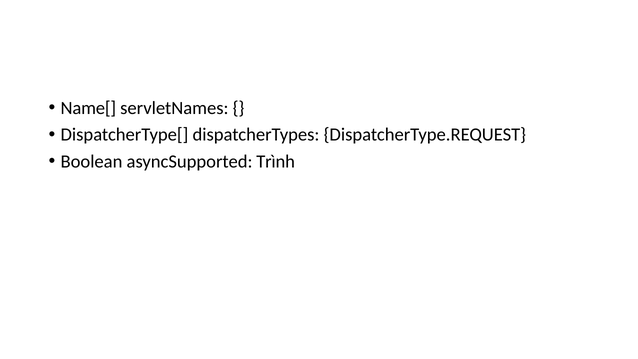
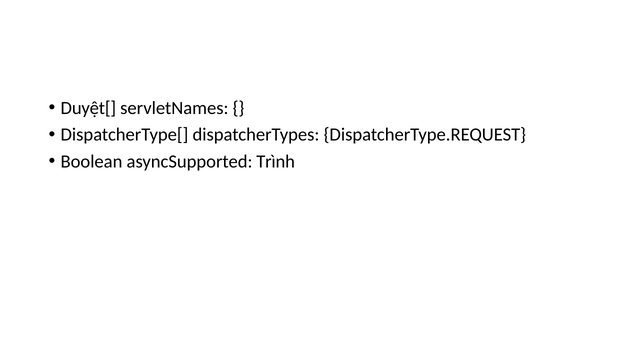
Name[: Name[ -> Duyệt[ (88, 108)
